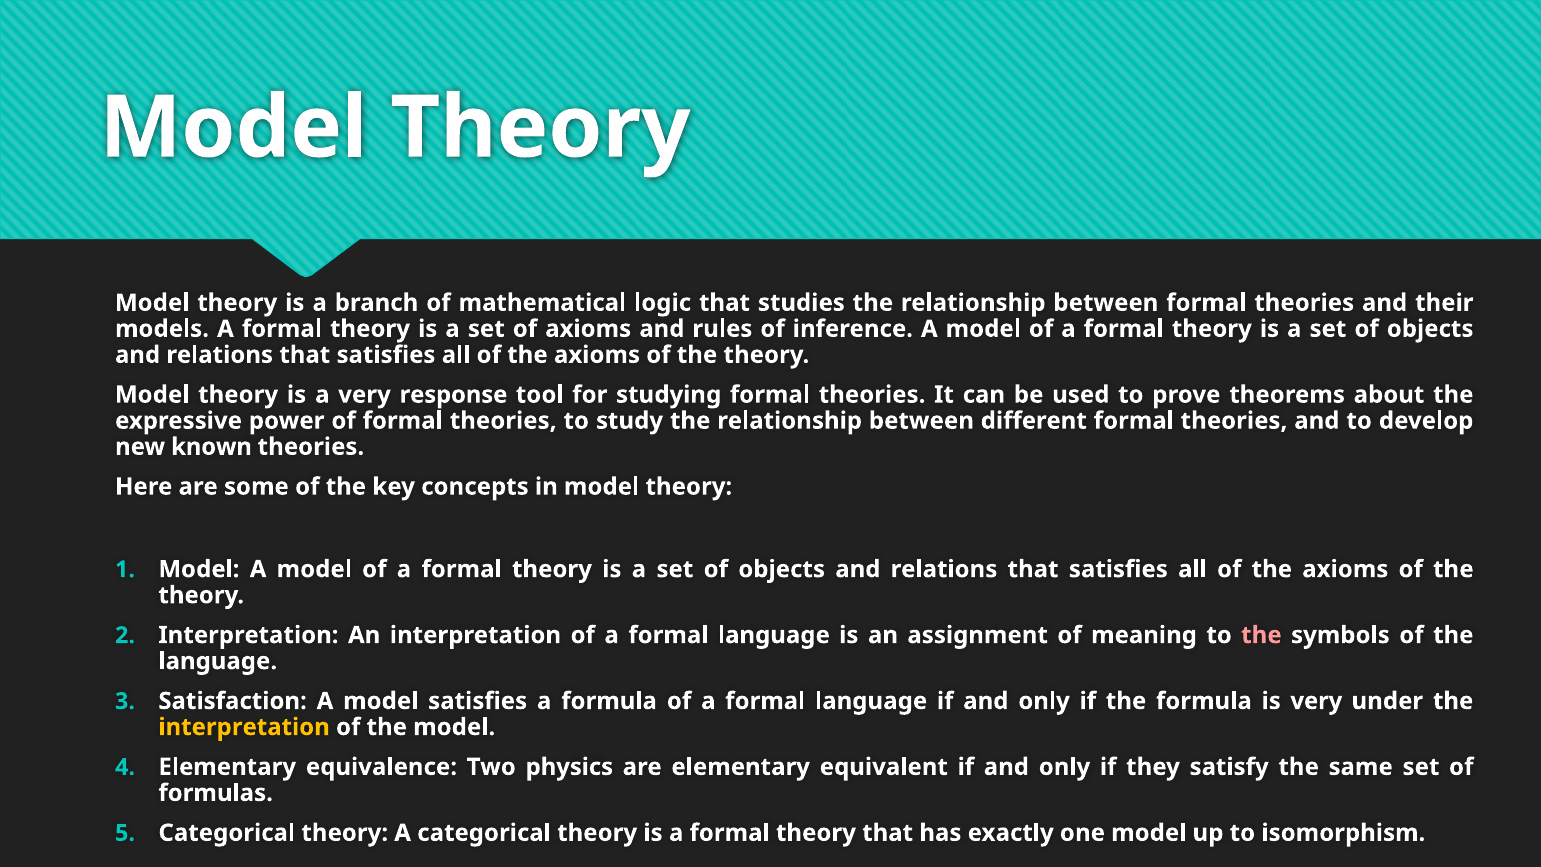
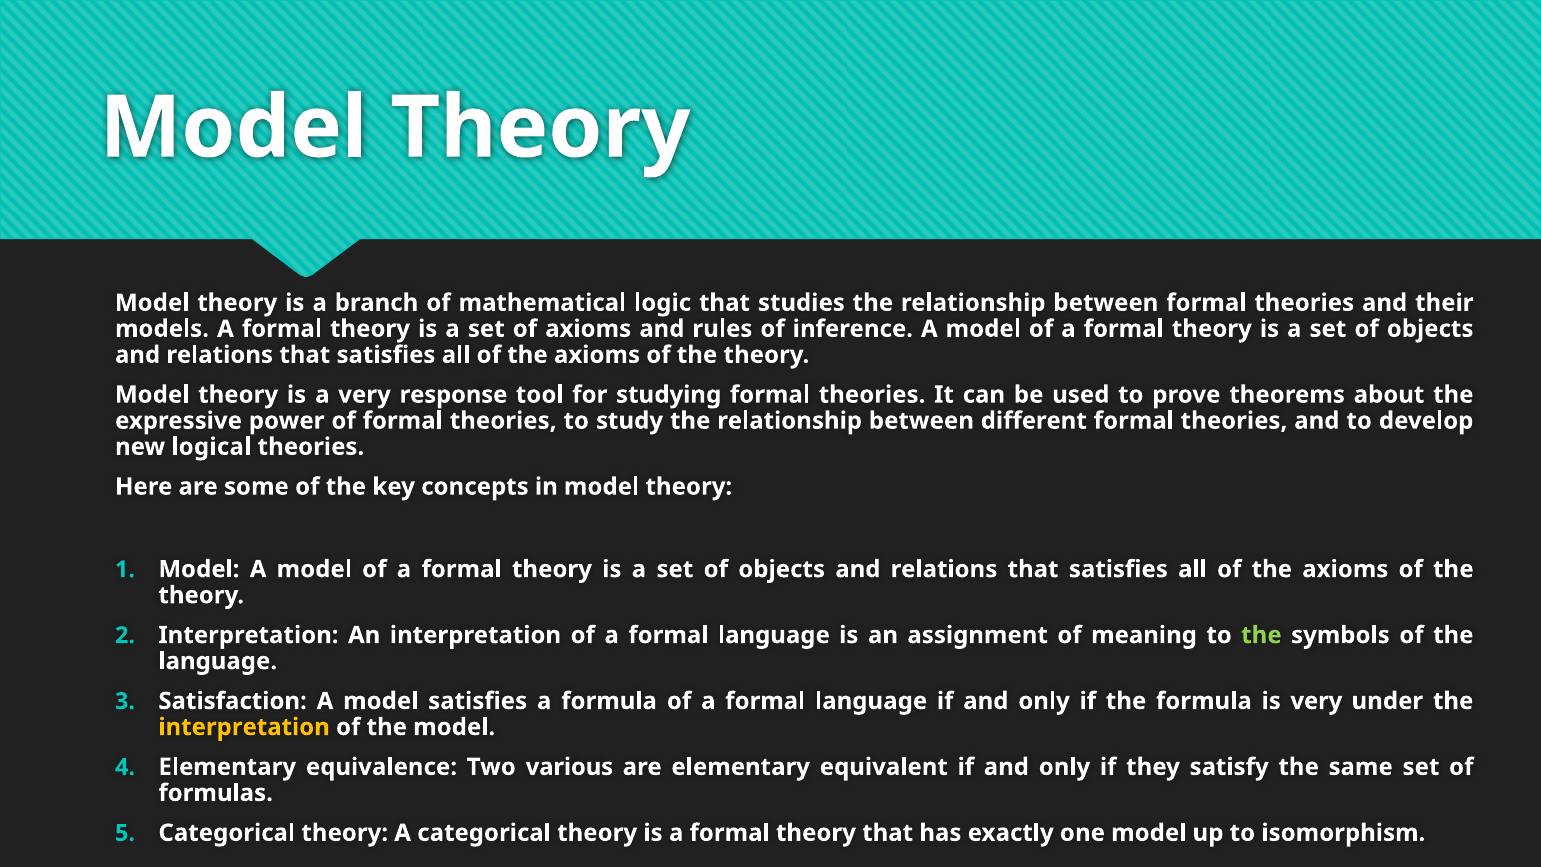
known: known -> logical (211, 447)
the colour: pink -> light green (1261, 635)
physics: physics -> various (569, 767)
